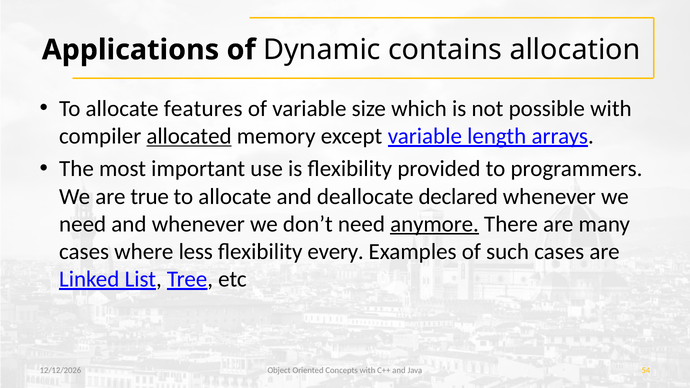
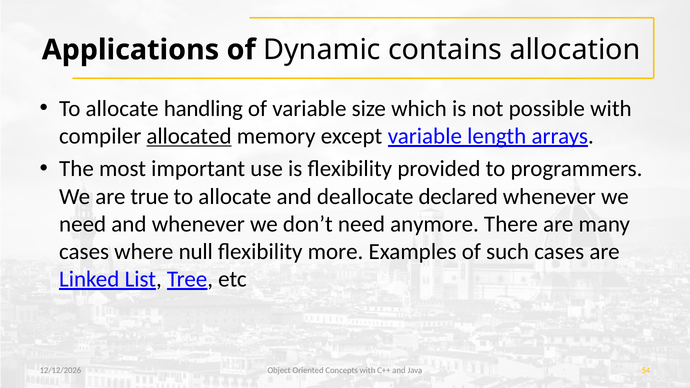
features: features -> handling (203, 109)
anymore underline: present -> none (435, 224)
less: less -> null (196, 252)
every: every -> more (336, 252)
